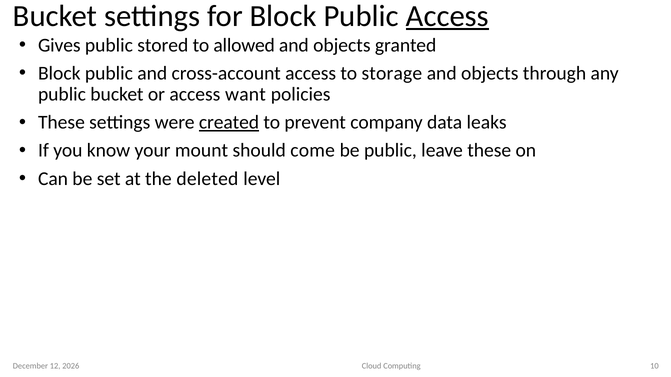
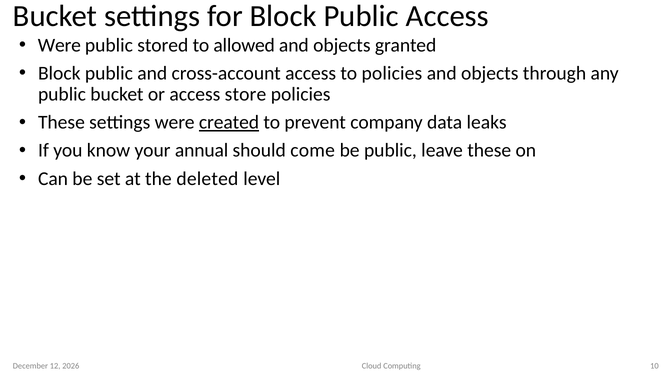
Access underline: present -> none (447, 16)
Gives: Gives -> Were (59, 45)
to storage: storage -> policies (392, 73)
want: want -> store (245, 94)
mount: mount -> annual (202, 151)
